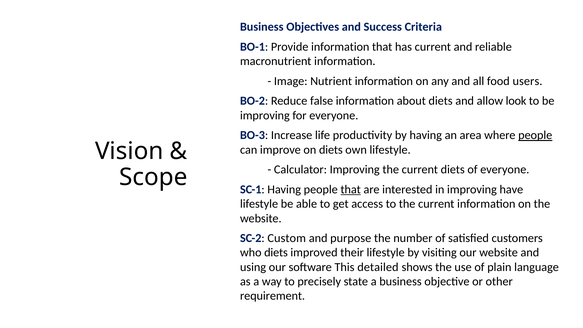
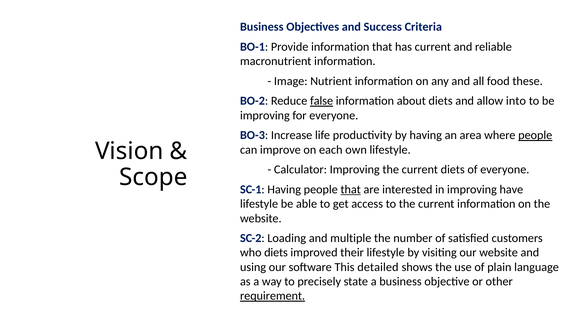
users: users -> these (528, 81)
false underline: none -> present (322, 101)
look: look -> into (516, 101)
on diets: diets -> each (331, 150)
Custom: Custom -> Loading (287, 238)
purpose: purpose -> multiple (351, 238)
requirement underline: none -> present (273, 296)
